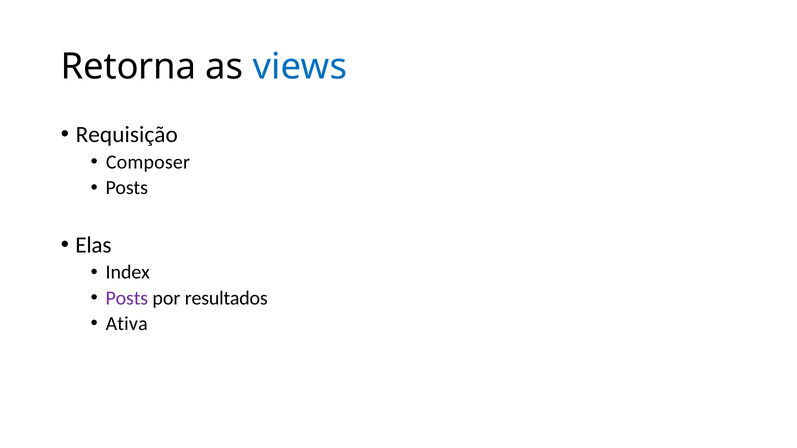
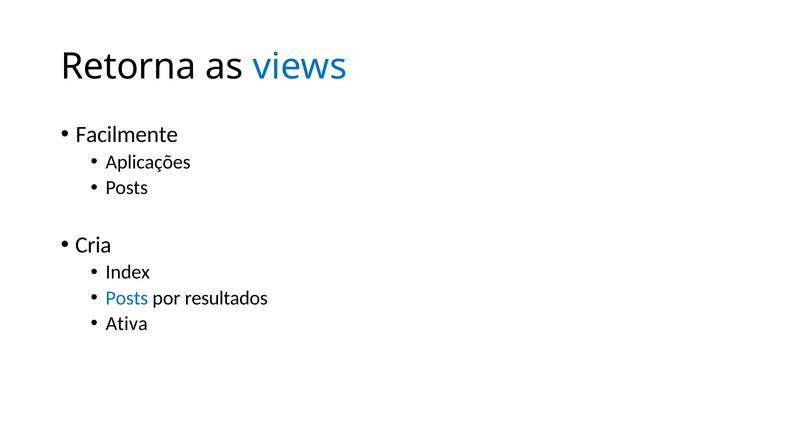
Requisição: Requisição -> Facilmente (127, 135)
Composer: Composer -> Aplicações (148, 162)
Elas: Elas -> Cria (93, 245)
Posts colour: purple -> blue (127, 298)
